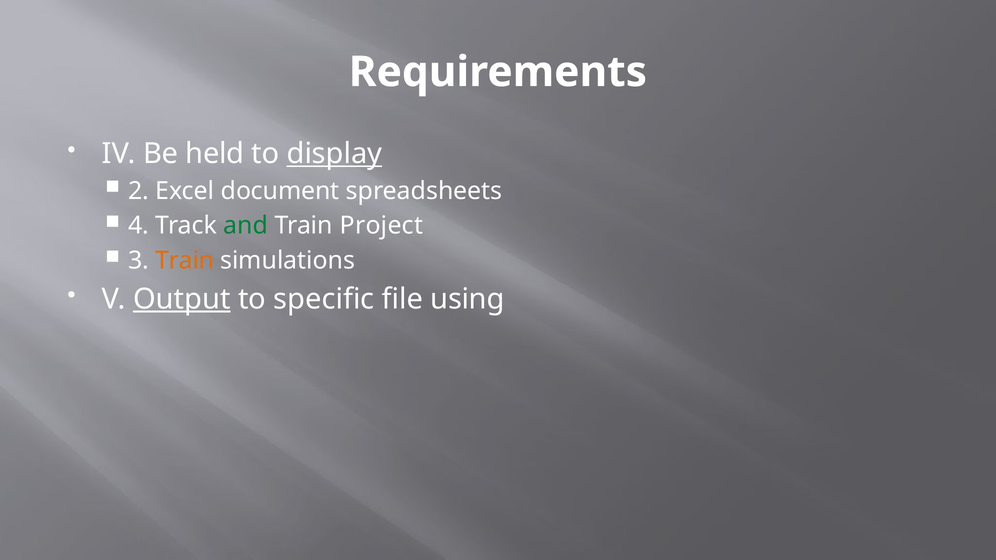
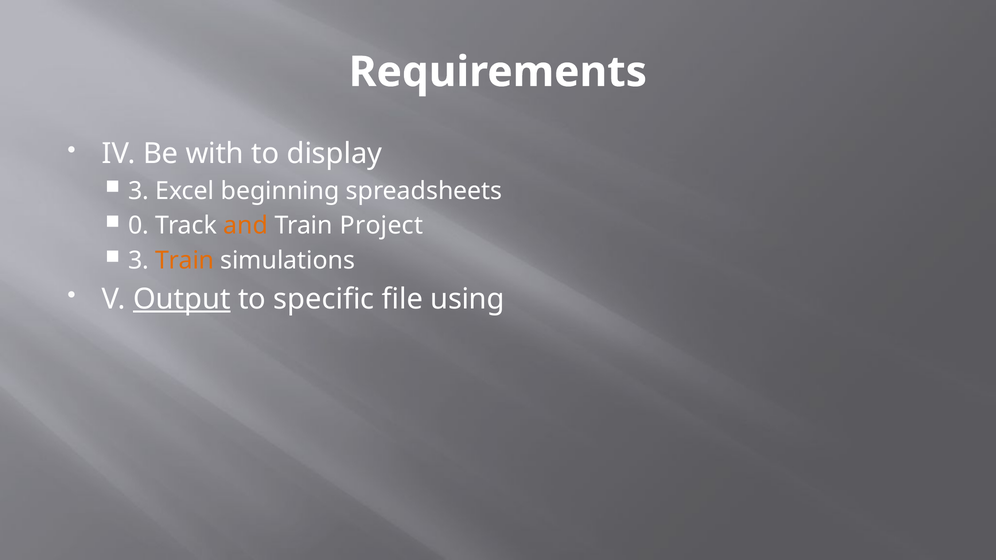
held: held -> with (215, 154)
display underline: present -> none (334, 154)
2: 2 -> 3 (139, 191)
document: document -> beginning (280, 191)
4: 4 -> 0 (139, 226)
and colour: green -> orange (246, 226)
